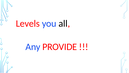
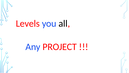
PROVIDE: PROVIDE -> PROJECT (60, 47)
